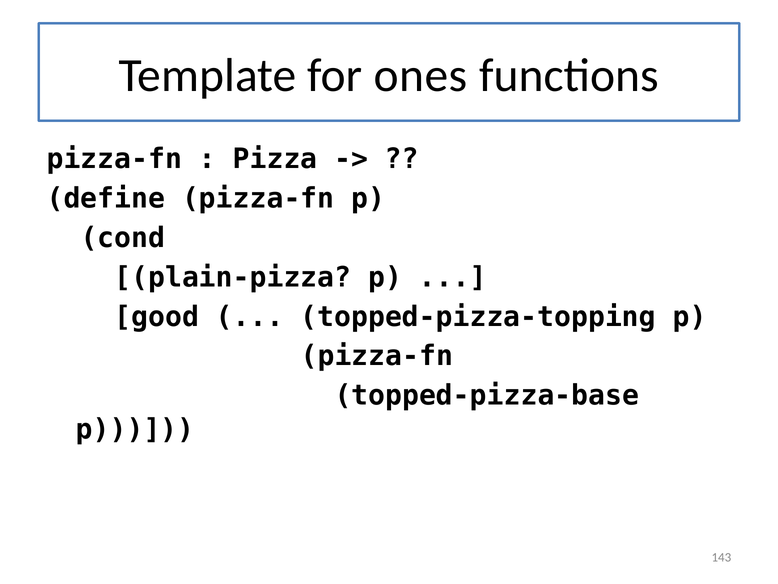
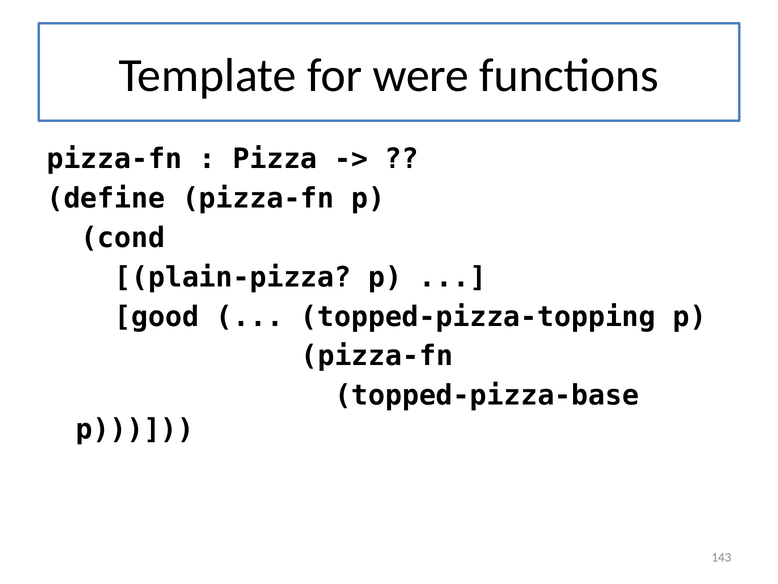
ones: ones -> were (421, 75)
